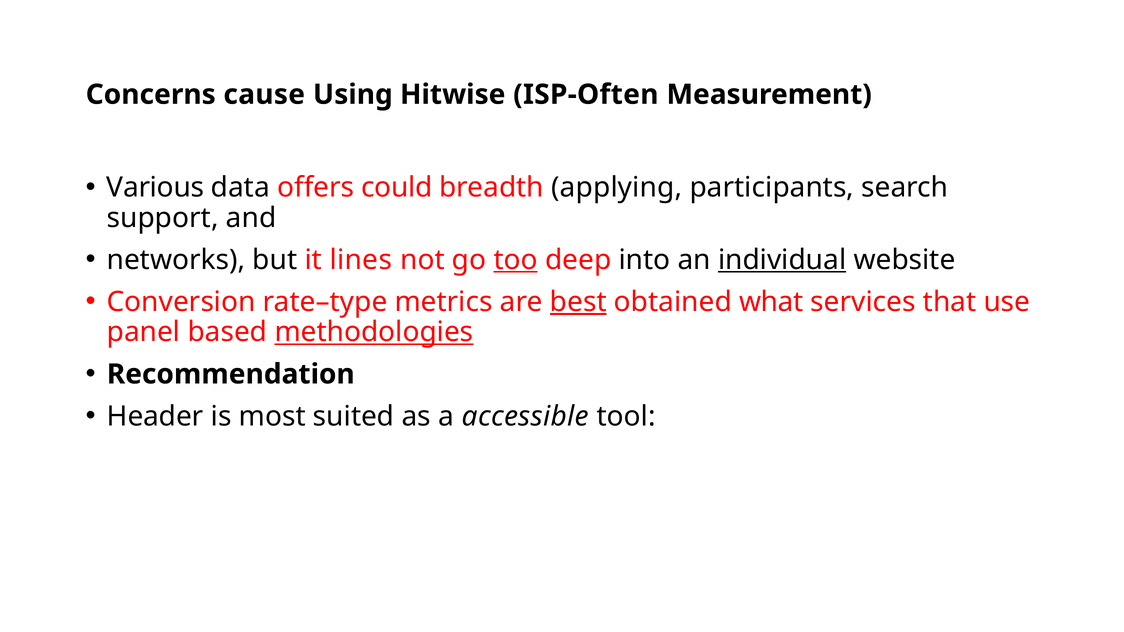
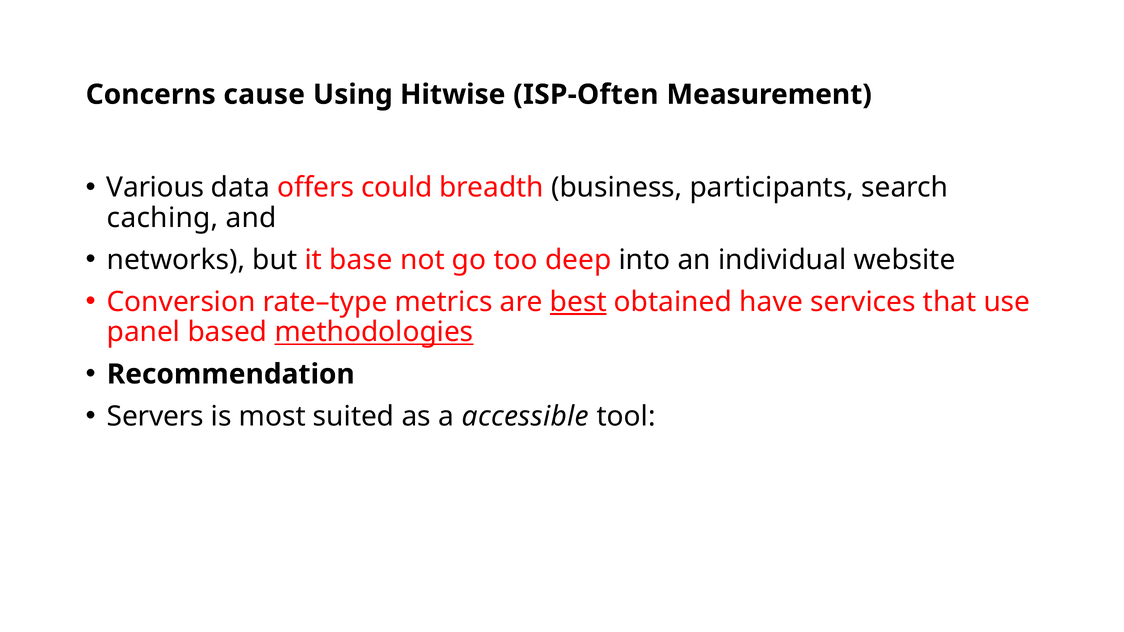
applying: applying -> business (617, 188)
support: support -> caching (163, 218)
lines: lines -> base (361, 260)
too underline: present -> none (516, 260)
individual underline: present -> none (782, 260)
what: what -> have (771, 302)
Header: Header -> Servers (155, 416)
